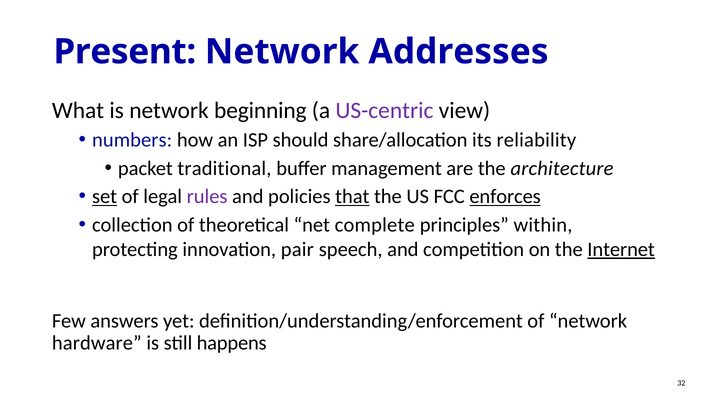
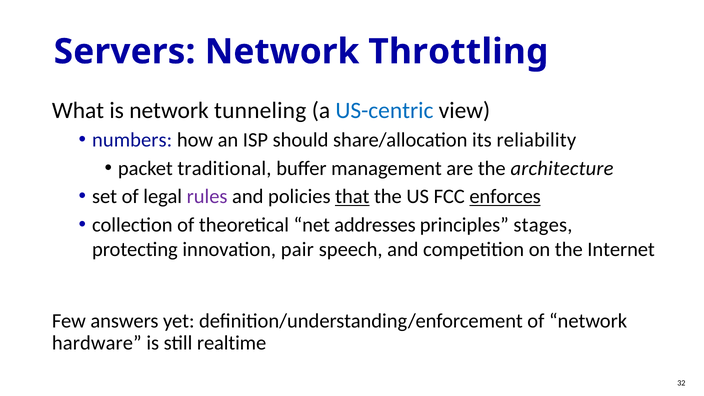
Present: Present -> Servers (125, 52)
Addresses: Addresses -> Throttling (458, 52)
beginning: beginning -> tunneling (260, 110)
US-centric colour: purple -> blue (384, 110)
set underline: present -> none (105, 197)
complete: complete -> addresses (375, 225)
within: within -> stages (543, 225)
Internet underline: present -> none (621, 250)
happens: happens -> realtime (232, 343)
